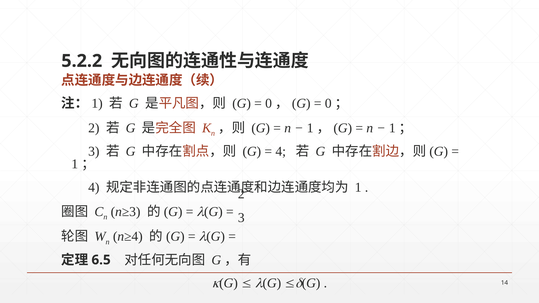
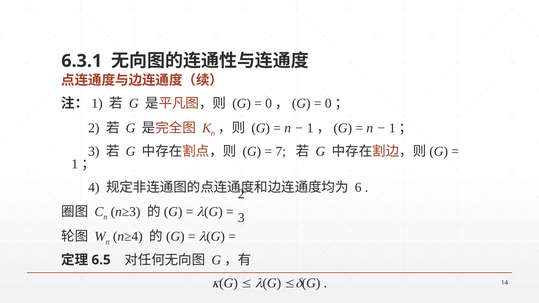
5.2.2: 5.2.2 -> 6.3.1 (82, 61)
4: 4 -> 7 (281, 151)
1: 1 -> 6 (358, 187)
